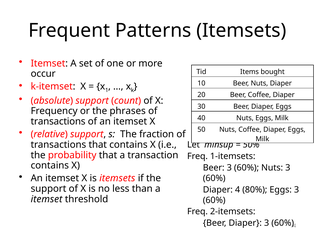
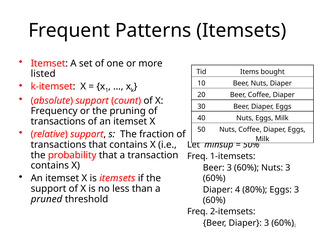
occur: occur -> listed (43, 74)
phrases: phrases -> pruning (128, 111)
itemset: itemset -> pruned (47, 199)
